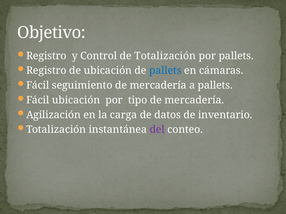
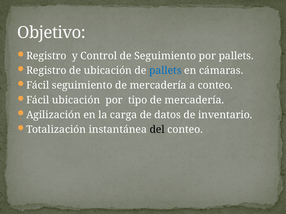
de Totalización: Totalización -> Seguimiento (165, 56)
a pallets: pallets -> conteo (215, 86)
del colour: purple -> black (157, 130)
